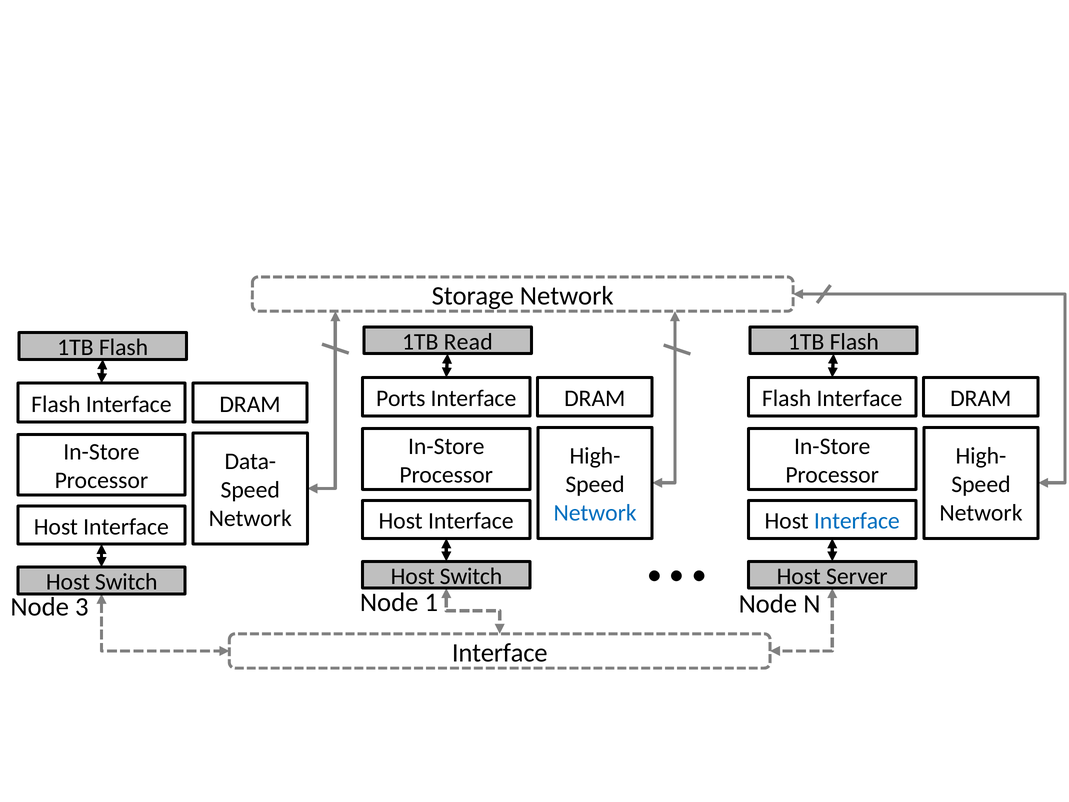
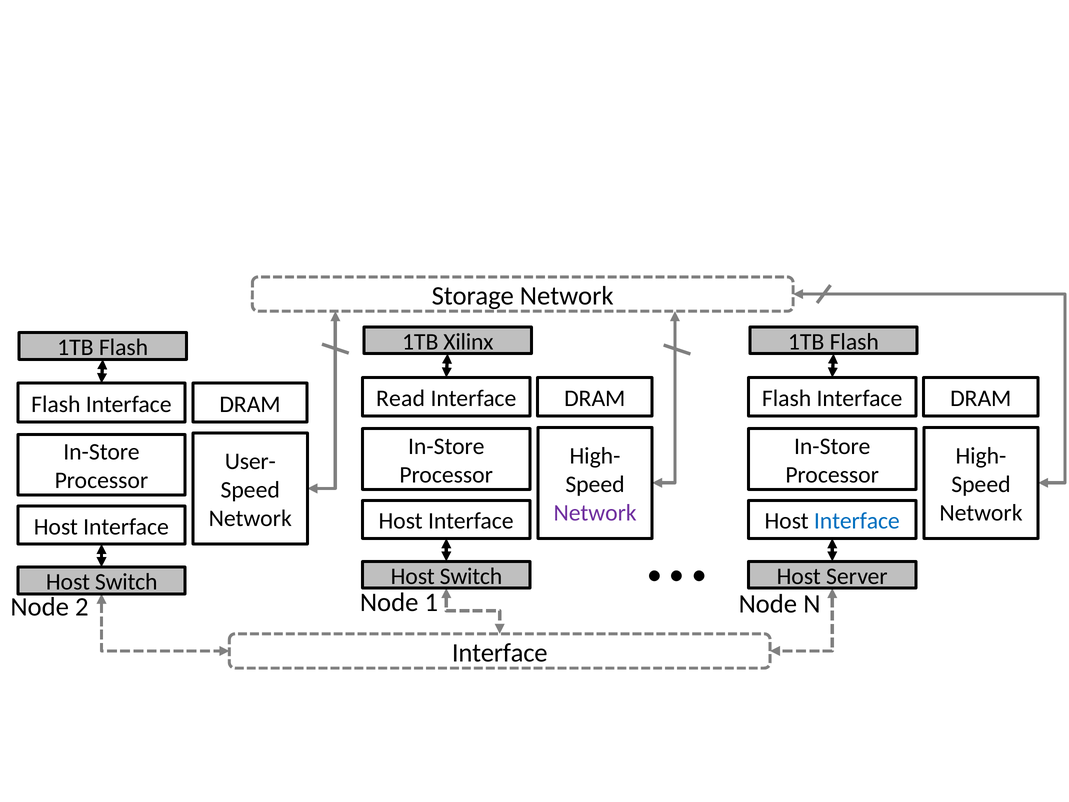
Read: Read -> Xilinx (468, 342)
Ports: Ports -> Read (401, 398)
Data-: Data- -> User- (250, 461)
Network colour: blue -> purple (595, 513)
3: 3 -> 2 (82, 607)
